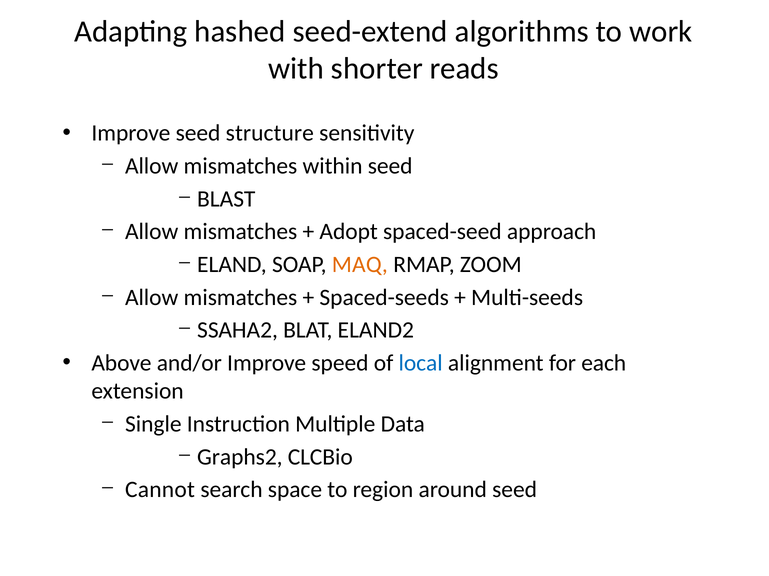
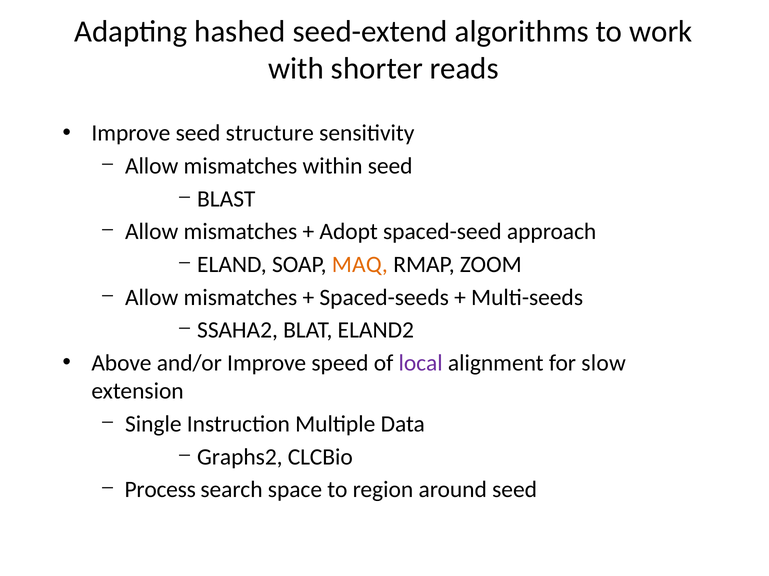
local colour: blue -> purple (421, 363)
each: each -> slow (604, 363)
Cannot: Cannot -> Process (160, 490)
